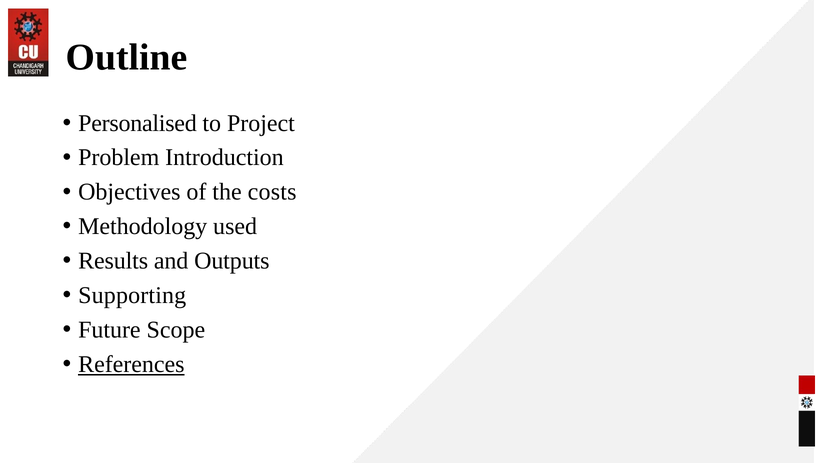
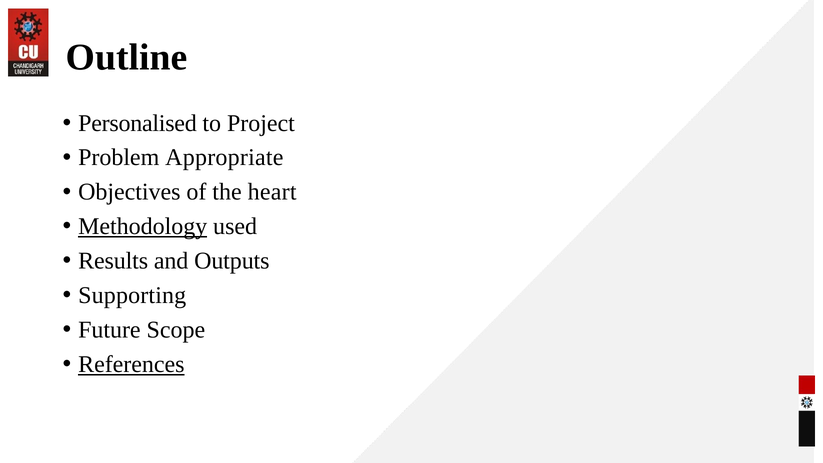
Introduction: Introduction -> Appropriate (224, 158)
costs: costs -> heart (272, 192)
Methodology underline: none -> present (143, 226)
